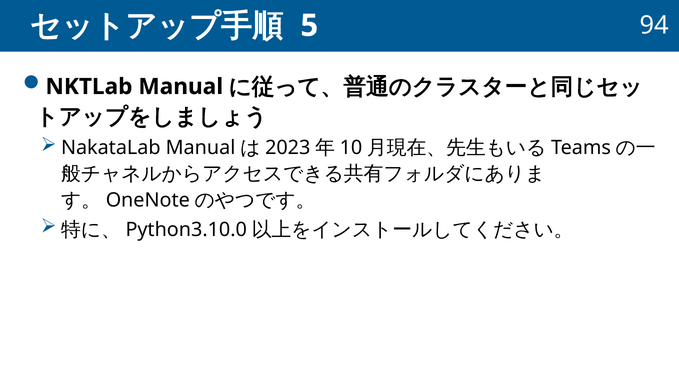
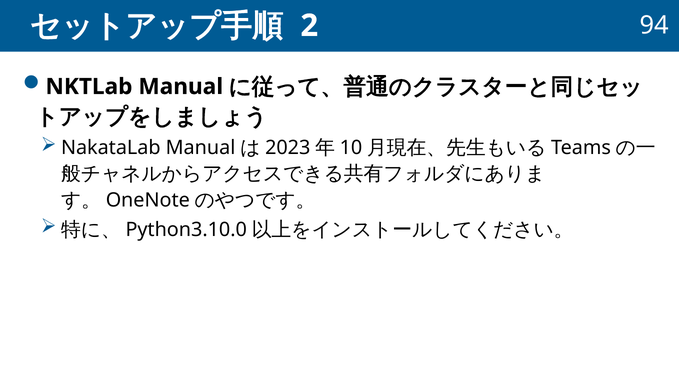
5: 5 -> 2 (309, 26)
